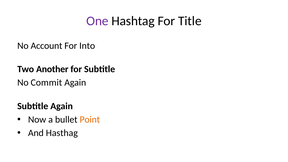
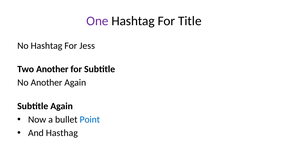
No Account: Account -> Hashtag (46, 46)
Into: Into -> Jess (87, 46)
No Commit: Commit -> Another (46, 83)
Point colour: orange -> blue (90, 120)
